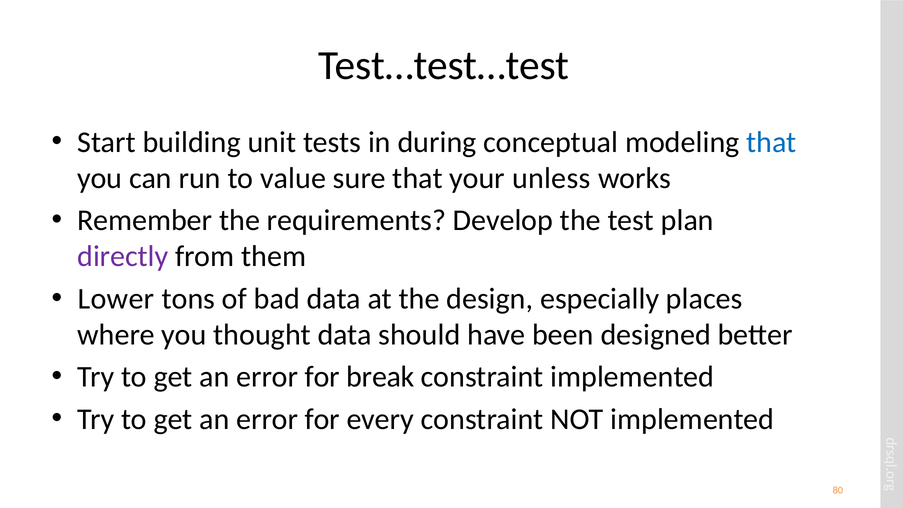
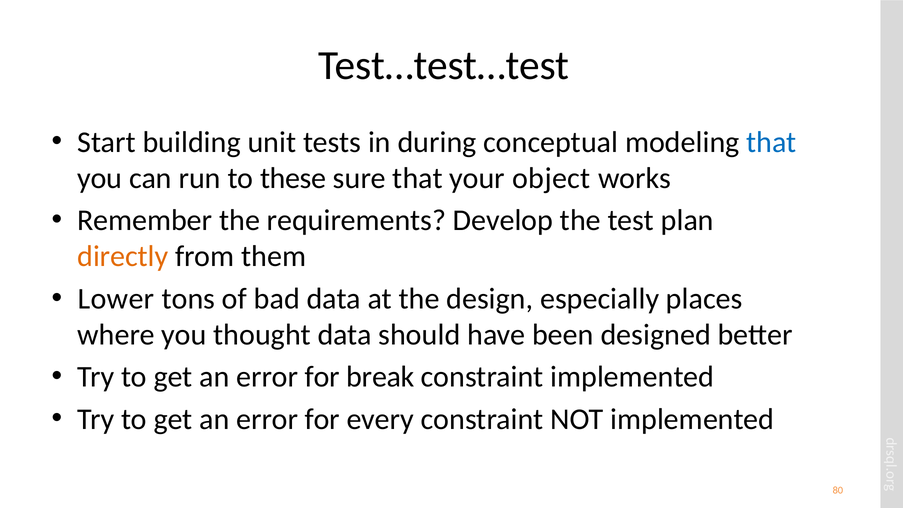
value: value -> these (293, 178)
unless: unless -> object (551, 178)
directly colour: purple -> orange (123, 256)
